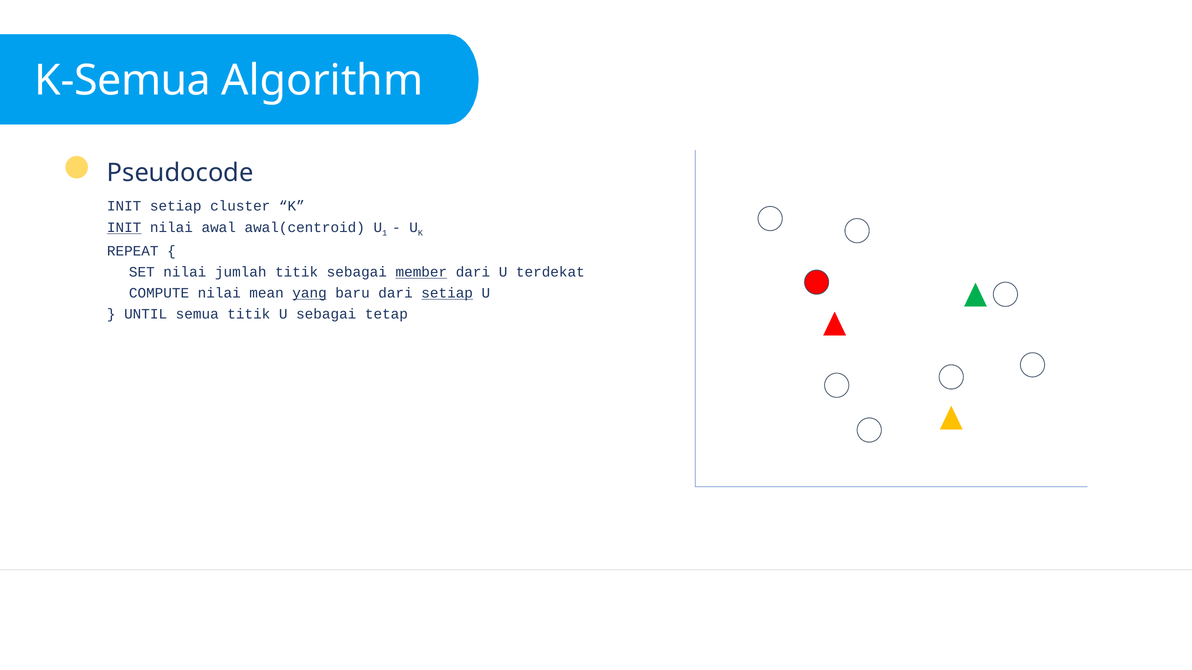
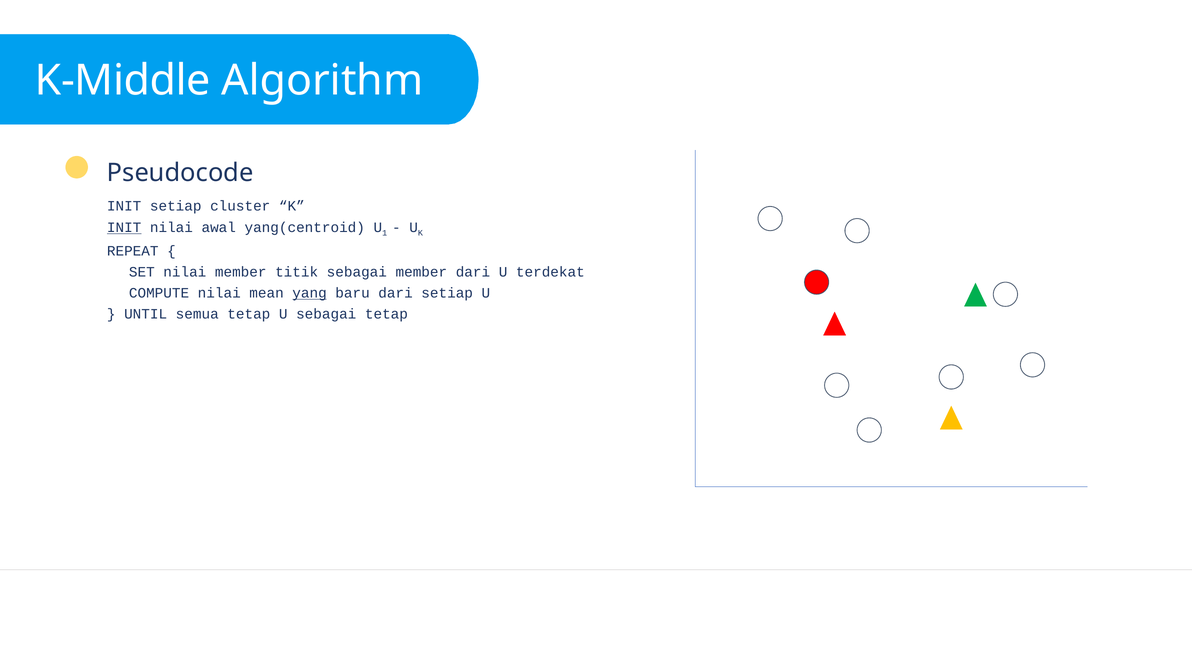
K-Semua: K-Semua -> K-Middle (123, 81)
awal(centroid: awal(centroid -> yang(centroid (305, 228)
nilai jumlah: jumlah -> member (241, 272)
member underline: present -> none (421, 272)
setiap underline: present -> none (447, 293)
semua titik: titik -> tetap (249, 314)
